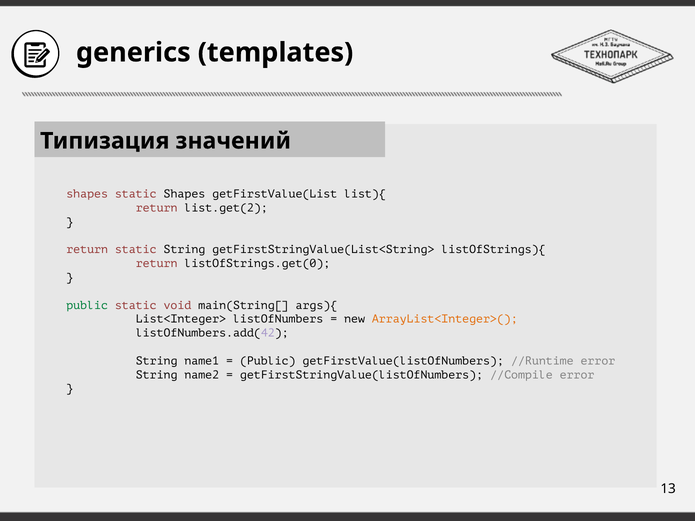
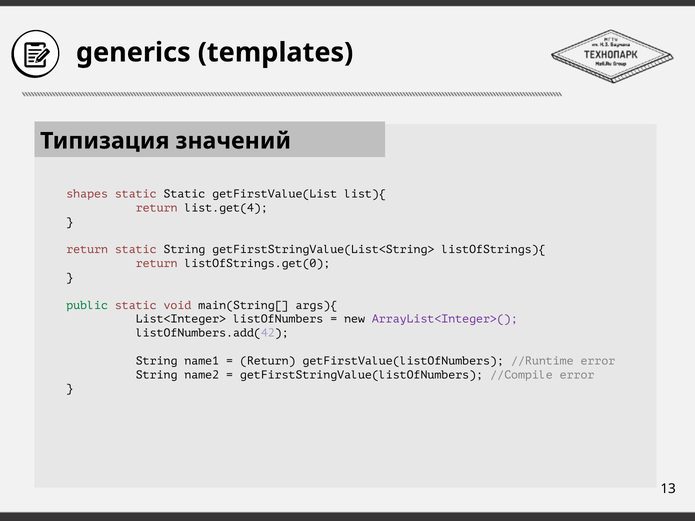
static Shapes: Shapes -> Static (184, 194)
list.get(2: list.get(2 -> list.get(4 (226, 208)
ArrayList<Integer>( colour: orange -> purple (445, 319)
Public: Public -> Return (268, 361)
